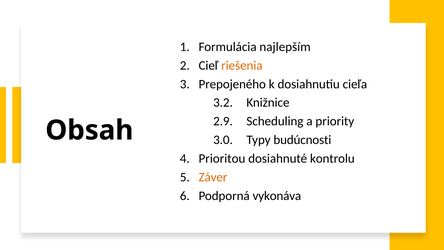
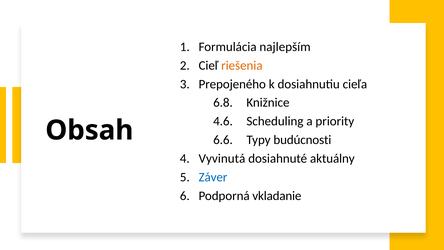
3.2: 3.2 -> 6.8 (223, 103)
2.9: 2.9 -> 4.6 (223, 121)
3.0: 3.0 -> 6.6 (223, 140)
Prioritou: Prioritou -> Vyvinutá (222, 158)
kontrolu: kontrolu -> aktuálny (332, 158)
Záver colour: orange -> blue (213, 177)
vykonáva: vykonáva -> vkladanie (277, 196)
